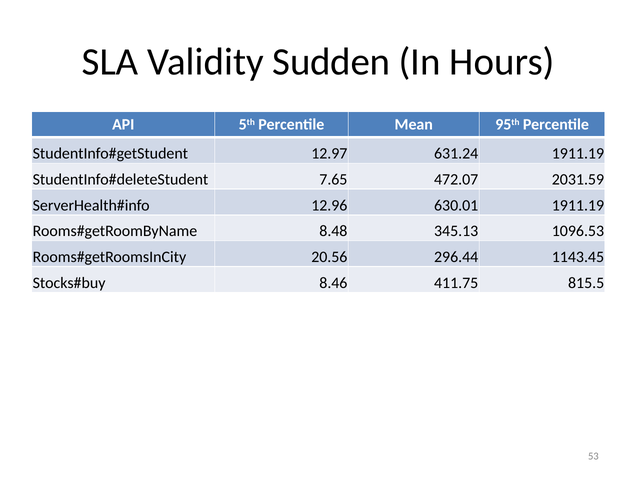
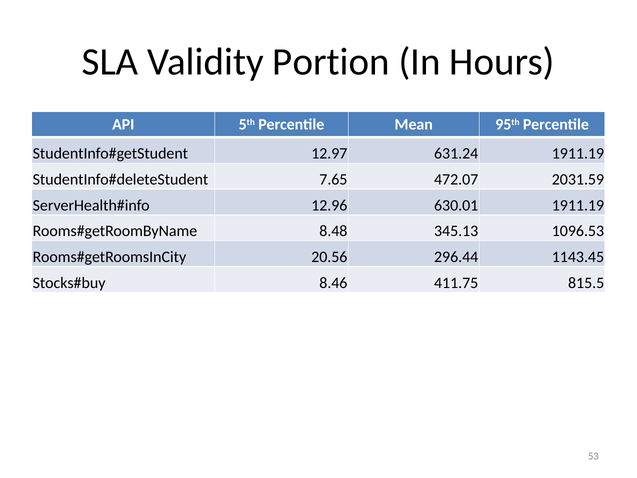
Sudden: Sudden -> Portion (331, 62)
